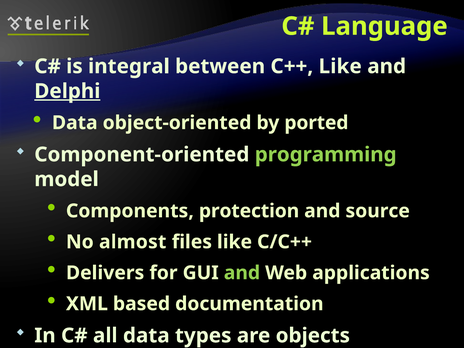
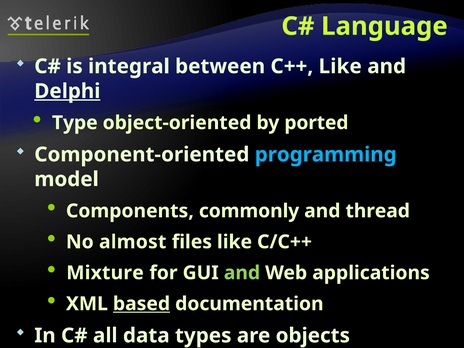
Data: Data -> Type (75, 123)
programming colour: light green -> light blue (326, 155)
protection: protection -> commonly (249, 211)
source: source -> thread (378, 211)
Delivers: Delivers -> Mixture (105, 273)
based underline: none -> present (142, 304)
